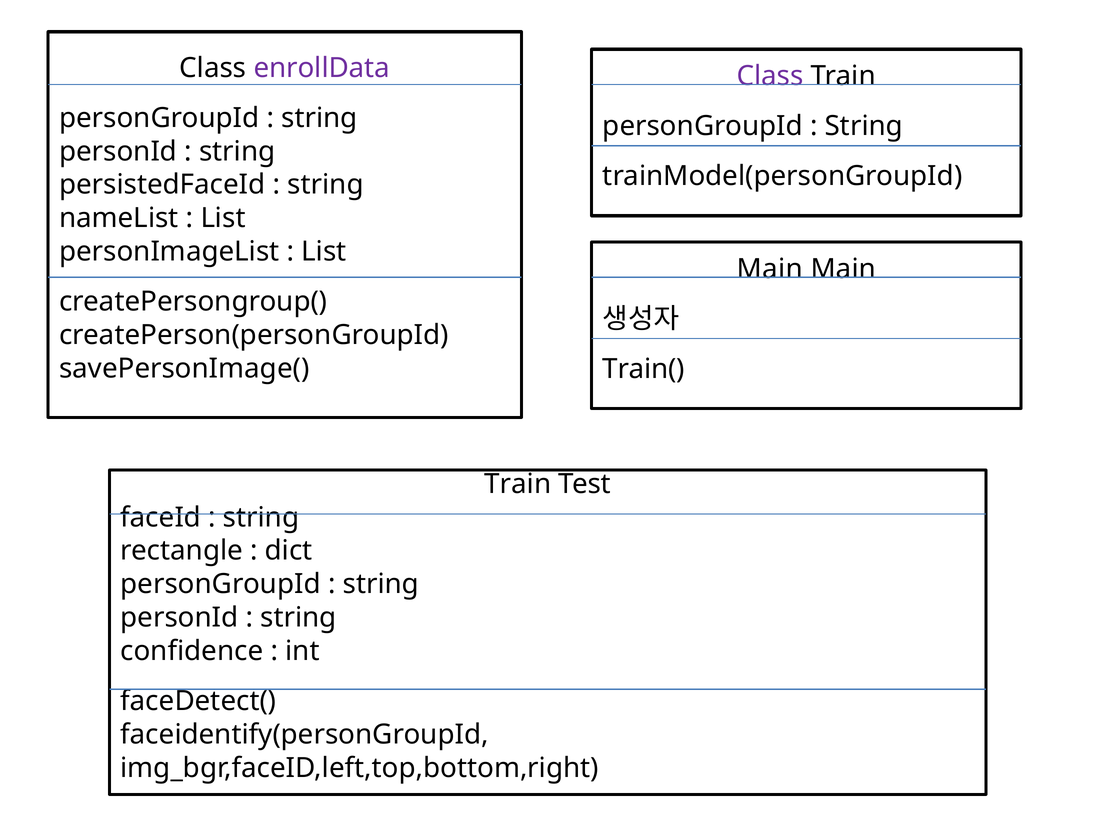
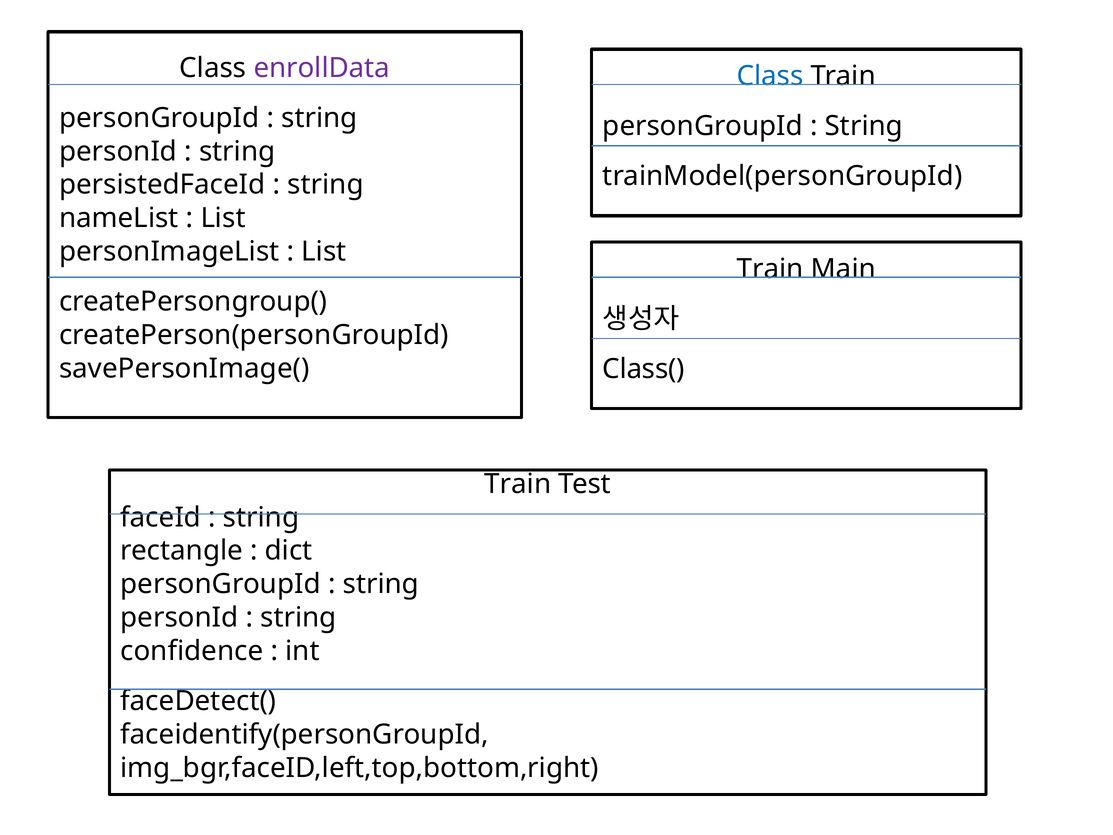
Class colour: purple -> blue (770, 76)
Main: Main -> Train (770, 269)
Train(: Train( -> Class( (643, 369)
